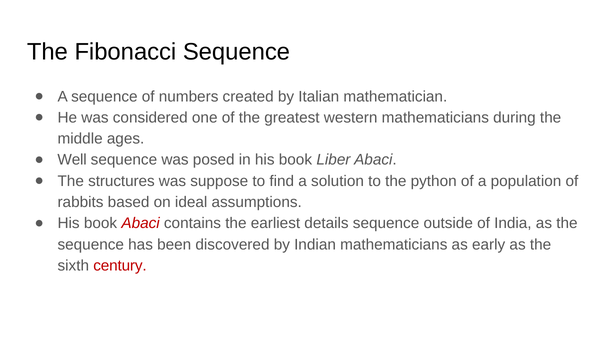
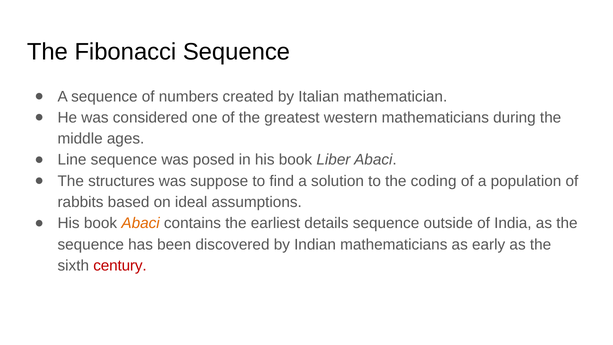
Well: Well -> Line (72, 160)
python: python -> coding (434, 181)
Abaci colour: red -> orange (141, 223)
